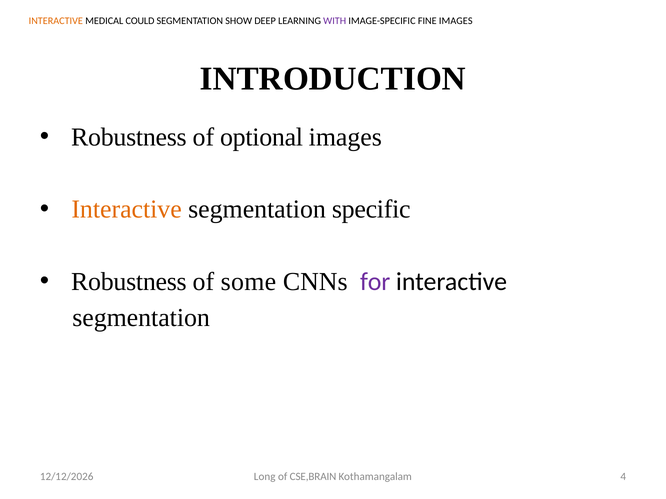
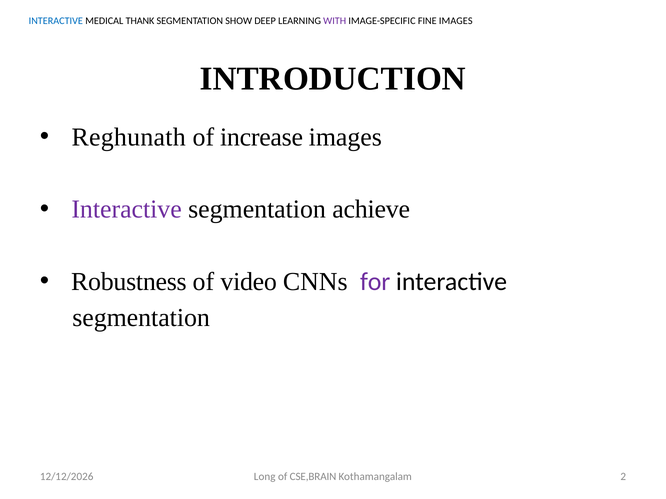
INTERACTIVE colour: orange -> blue (56, 21)
COULD: COULD -> THANK (140, 21)
Robustness: Robustness -> Reghunath (129, 137)
optional: optional -> increase (262, 137)
Interactive colour: orange -> purple (127, 210)
specific: specific -> achieve (371, 210)
some: some -> video (249, 282)
4: 4 -> 2 (623, 477)
